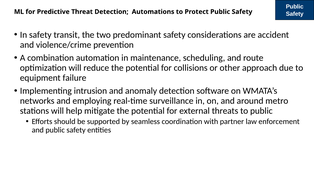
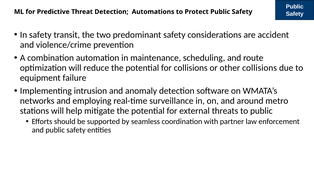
other approach: approach -> collisions (260, 68)
